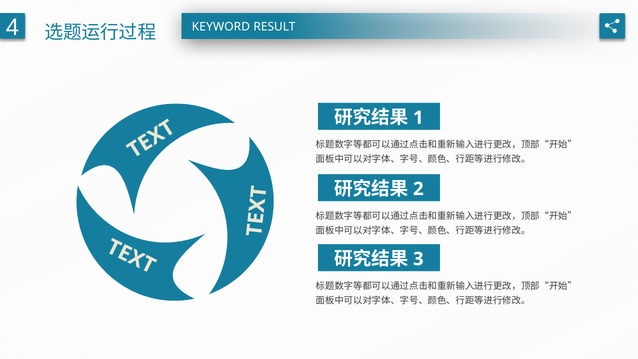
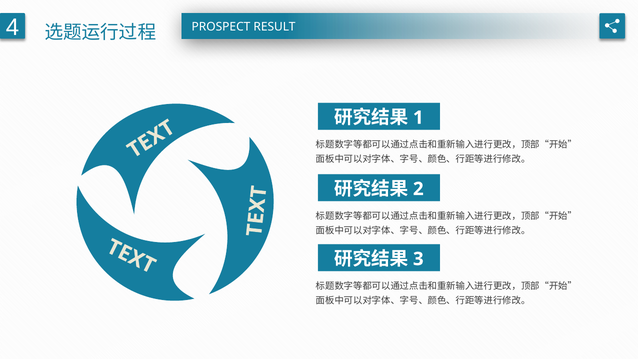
KEYWORD: KEYWORD -> PROSPECT (221, 27)
